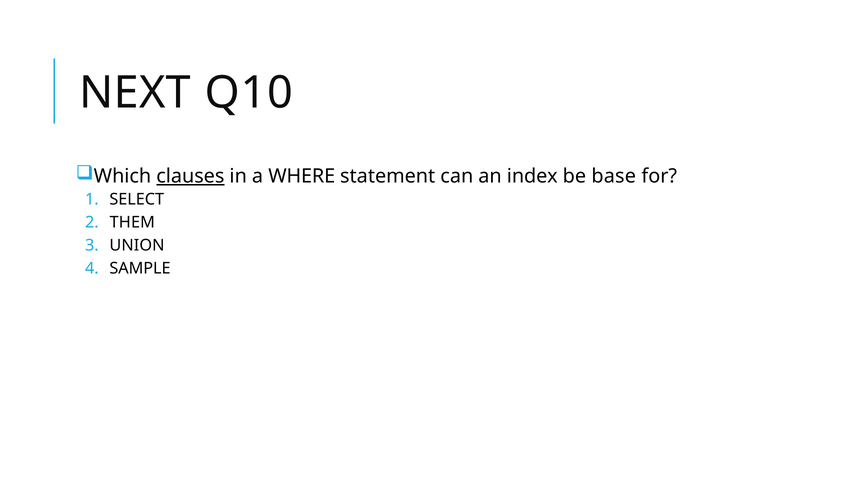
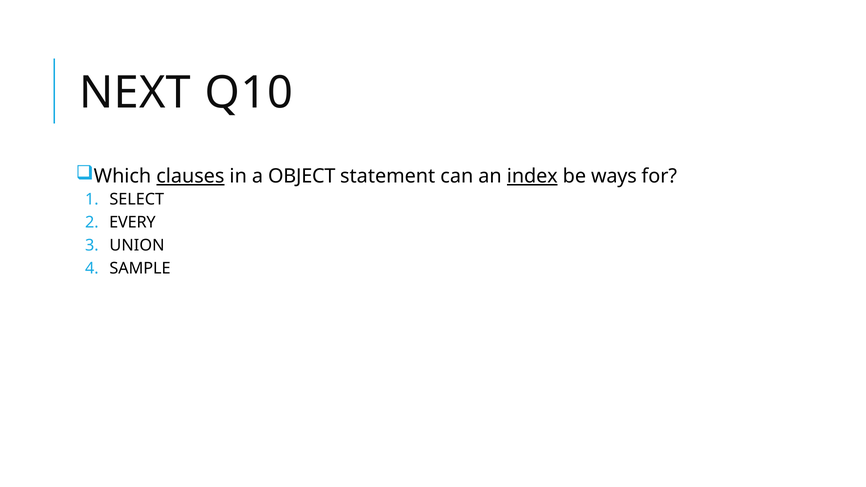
WHERE: WHERE -> OBJECT (302, 176)
index underline: none -> present (532, 176)
base: base -> ways (614, 176)
THEM: THEM -> EVERY (132, 222)
